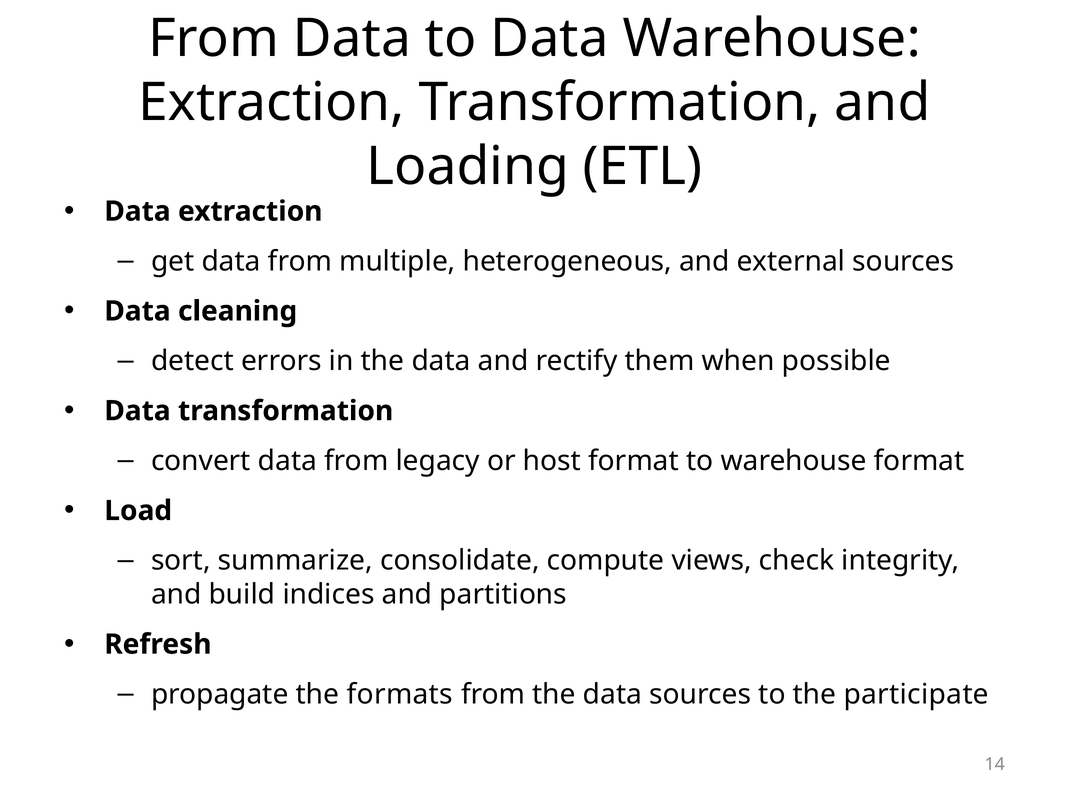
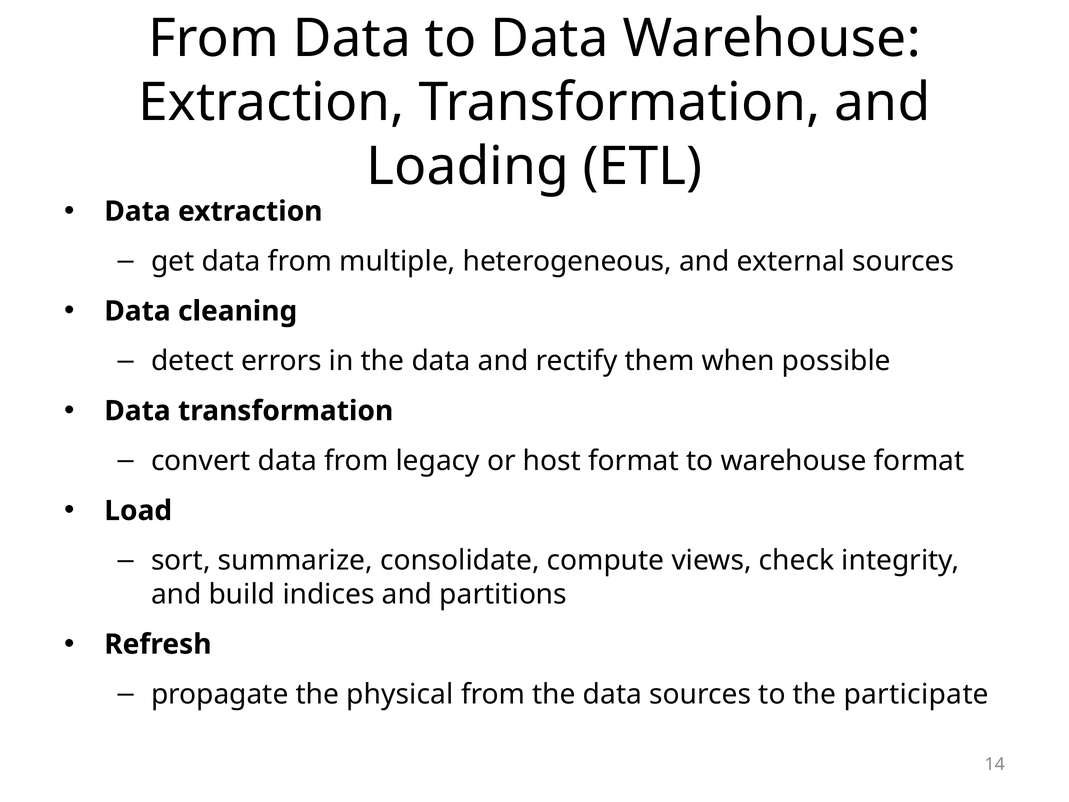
formats: formats -> physical (400, 694)
